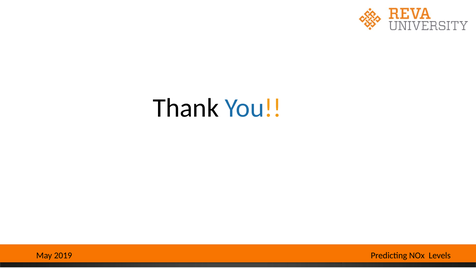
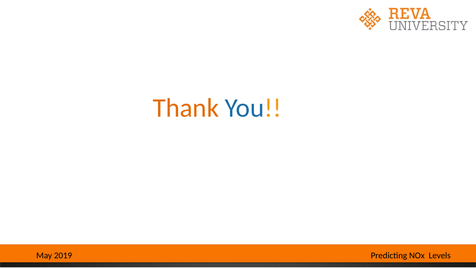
Thank colour: black -> orange (186, 108)
